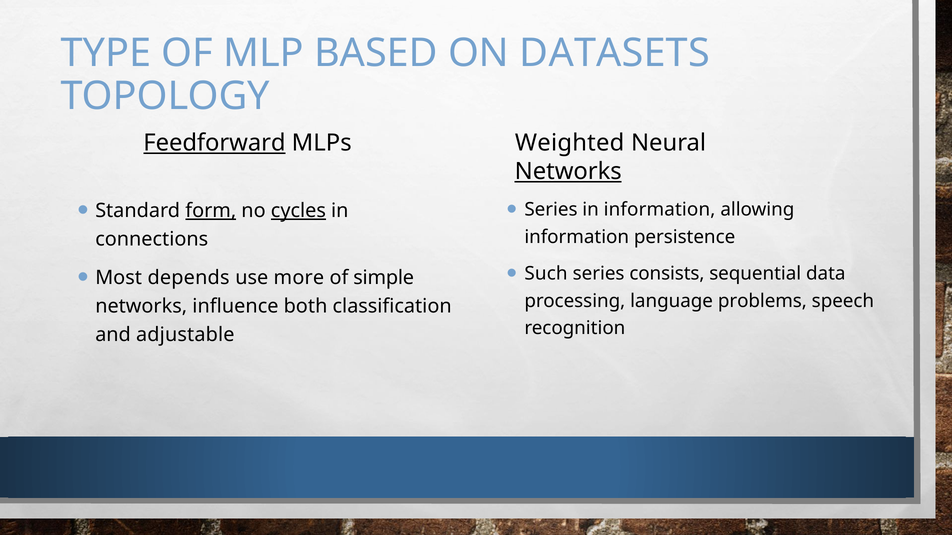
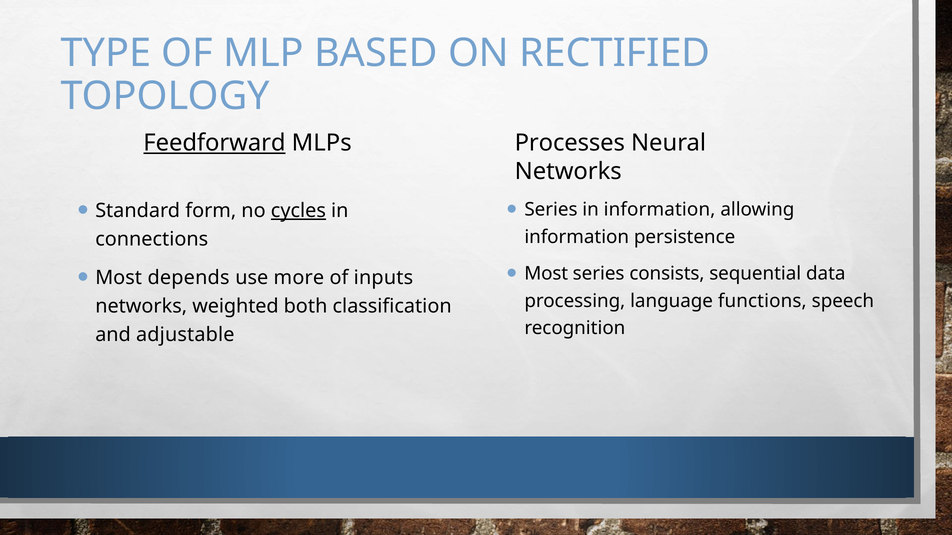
DATASETS: DATASETS -> RECTIFIED (615, 53)
Weighted: Weighted -> Processes (570, 143)
Networks underline: present -> none (568, 172)
form underline: present -> none (211, 211)
Such: Such -> Most (546, 274)
simple: simple -> inputs (383, 278)
problems: problems -> functions (762, 301)
influence: influence -> weighted (236, 306)
